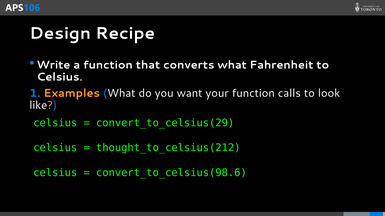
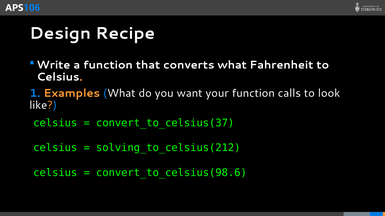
convert_to_celsius(29: convert_to_celsius(29 -> convert_to_celsius(37 (165, 123)
thought_to_celsius(212: thought_to_celsius(212 -> solving_to_celsius(212 (168, 148)
